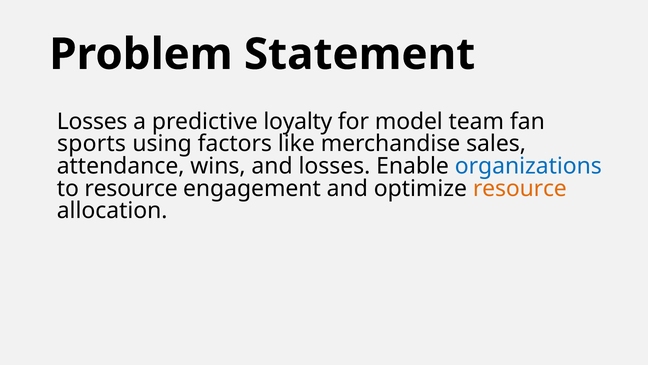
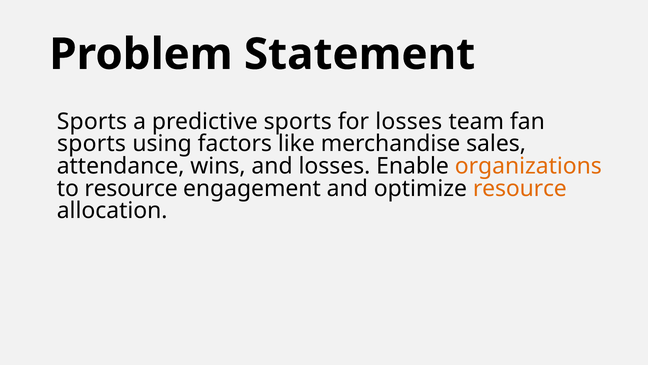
Losses: Losses -> Sports (92, 121)
predictive loyalty: loyalty -> sports (298, 121)
for model: model -> losses (409, 121)
organizations colour: blue -> orange (528, 166)
